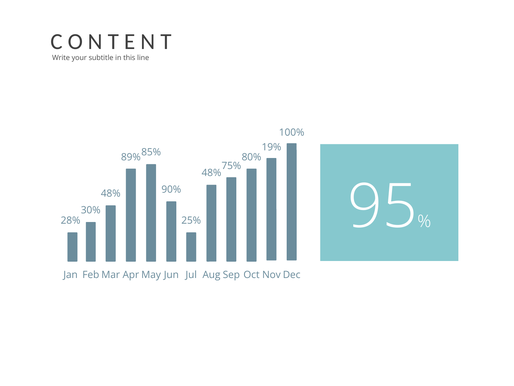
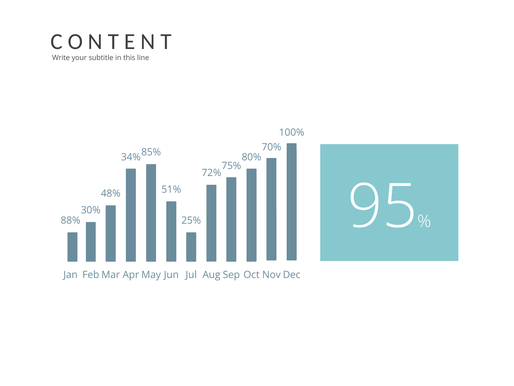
19%: 19% -> 70% (272, 147)
89%: 89% -> 34% (131, 157)
48%: 48% -> 72% (211, 173)
90%: 90% -> 51% (171, 189)
28%: 28% -> 88% (71, 220)
